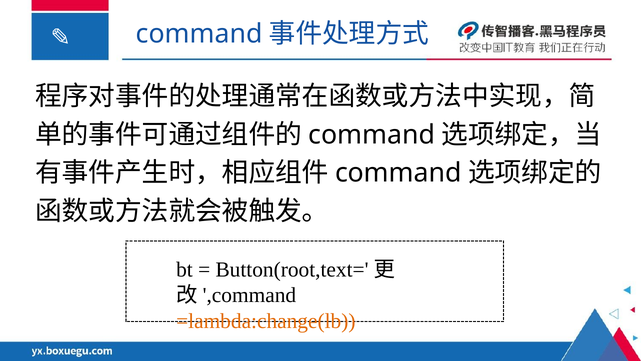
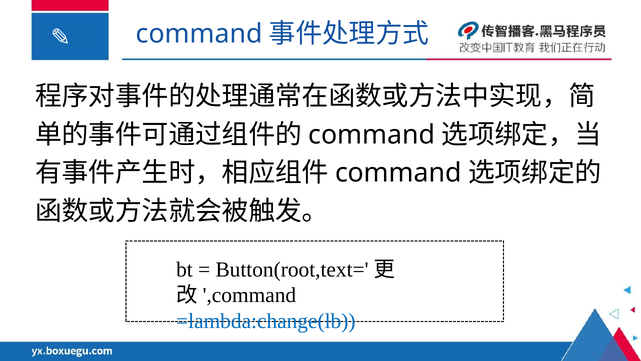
=lambda:change(lb colour: orange -> blue (266, 321)
